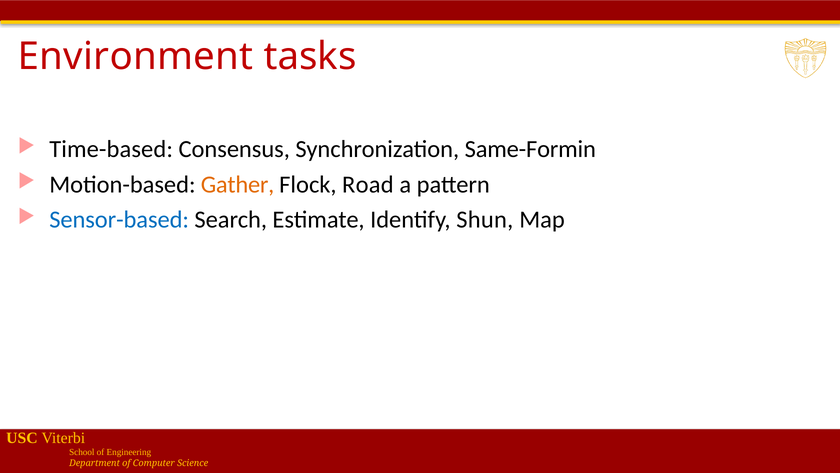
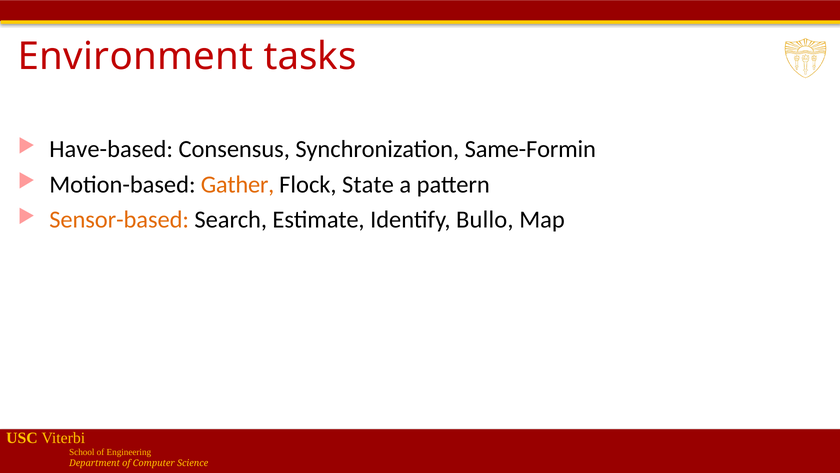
Time-based: Time-based -> Have-based (111, 149)
Road: Road -> State (368, 184)
Sensor-based colour: blue -> orange (119, 220)
Shun: Shun -> Bullo (485, 220)
